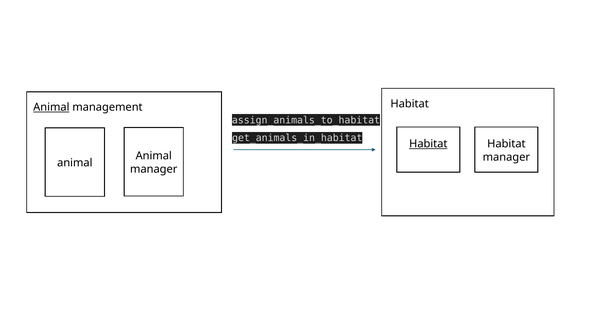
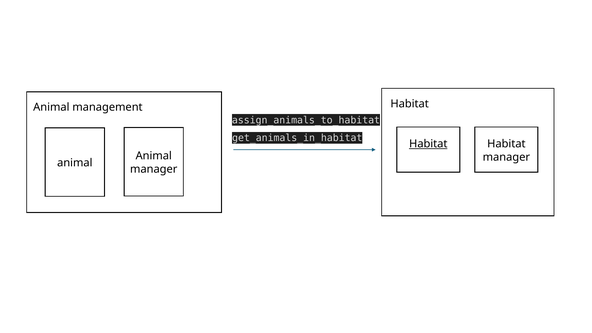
Animal underline: present -> none (51, 107)
